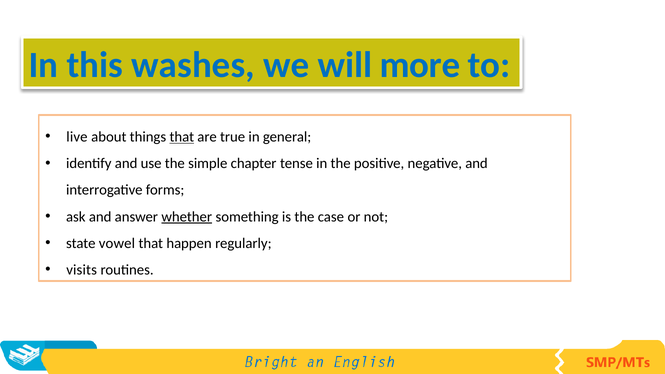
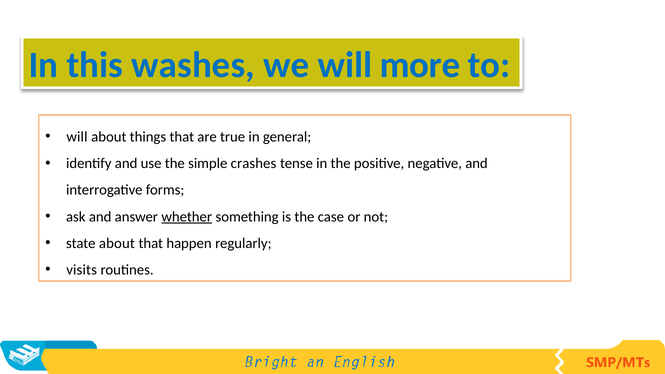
live: live -> will (77, 137)
that underline: present -> none (182, 137)
chapter: chapter -> crashes (254, 164)
state vowel: vowel -> about (117, 243)
